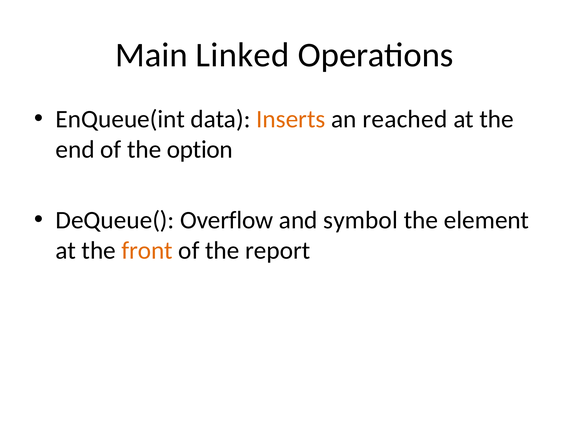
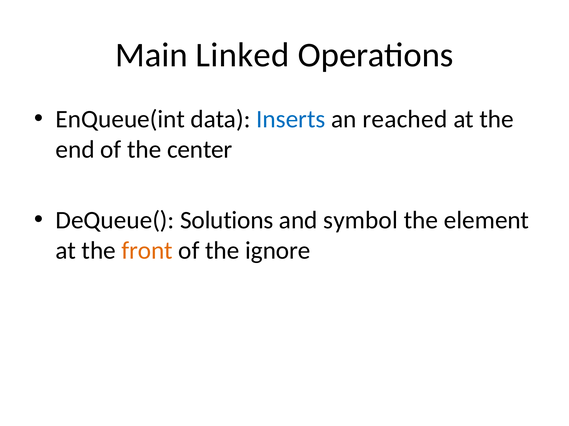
Inserts colour: orange -> blue (291, 119)
option: option -> center (200, 150)
Overflow: Overflow -> Solutions (227, 221)
report: report -> ignore (278, 251)
